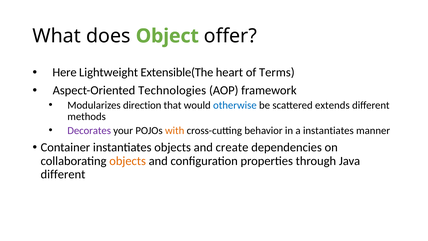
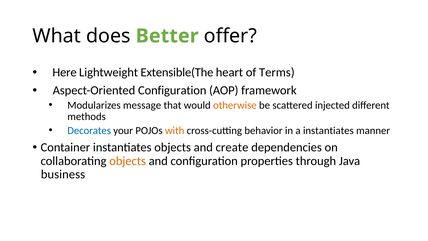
Object: Object -> Better (167, 36)
Aspect-Oriented Technologies: Technologies -> Configuration (172, 90)
direction: direction -> message (142, 105)
otherwise colour: blue -> orange (235, 105)
extends: extends -> injected (332, 105)
Decorates colour: purple -> blue (89, 130)
different: different -> business (63, 174)
